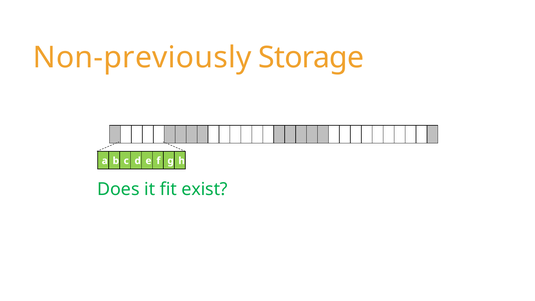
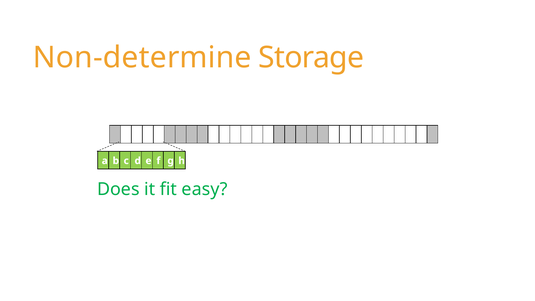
Non-previously: Non-previously -> Non-determine (142, 58)
exist: exist -> easy (205, 189)
